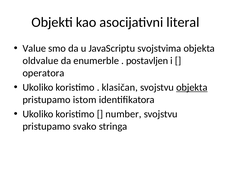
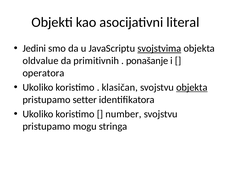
Value: Value -> Jedini (34, 48)
svojstvima underline: none -> present (159, 48)
enumerble: enumerble -> primitivnih (96, 61)
postavljen: postavljen -> ponašanje (147, 61)
istom: istom -> setter (85, 100)
svako: svako -> mogu (85, 127)
